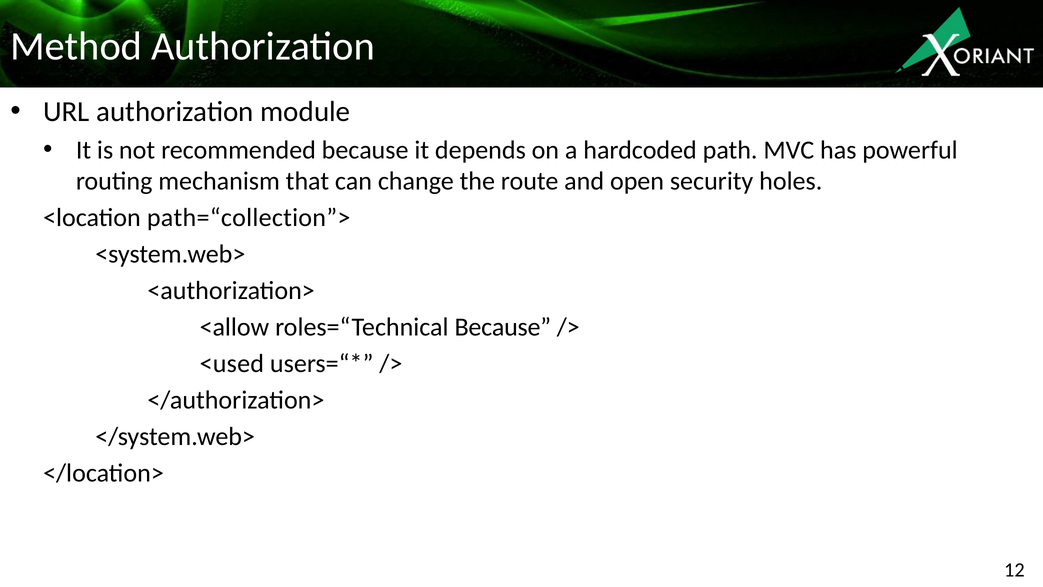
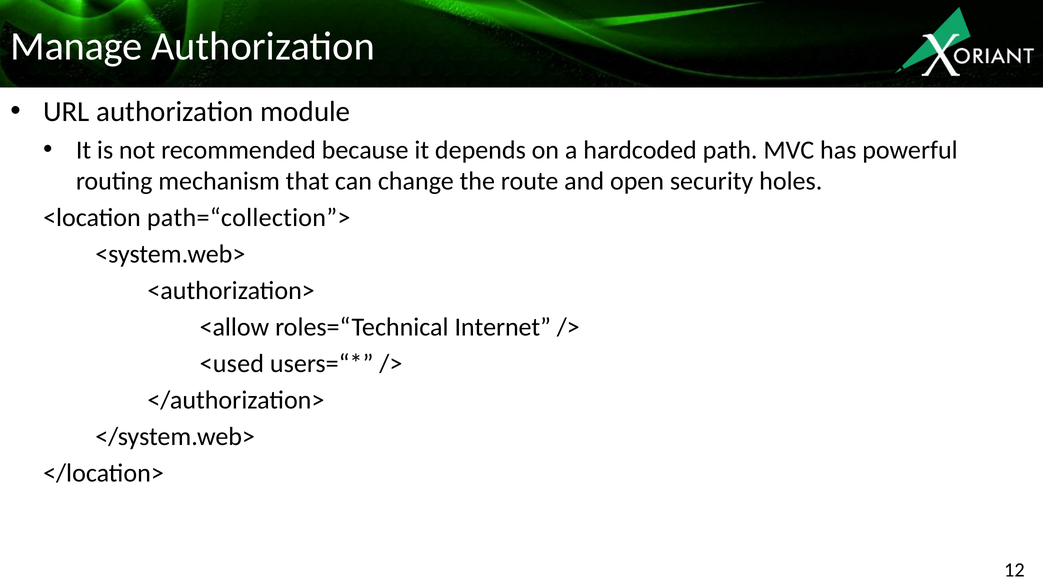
Method: Method -> Manage (76, 46)
roles=“Technical Because: Because -> Internet (503, 327)
